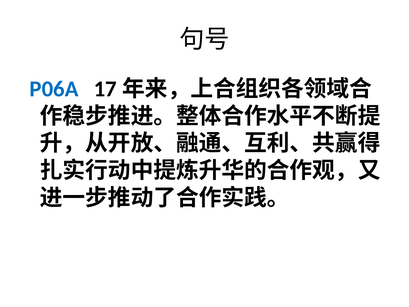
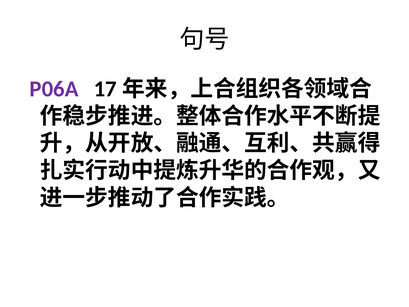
P06A colour: blue -> purple (54, 89)
